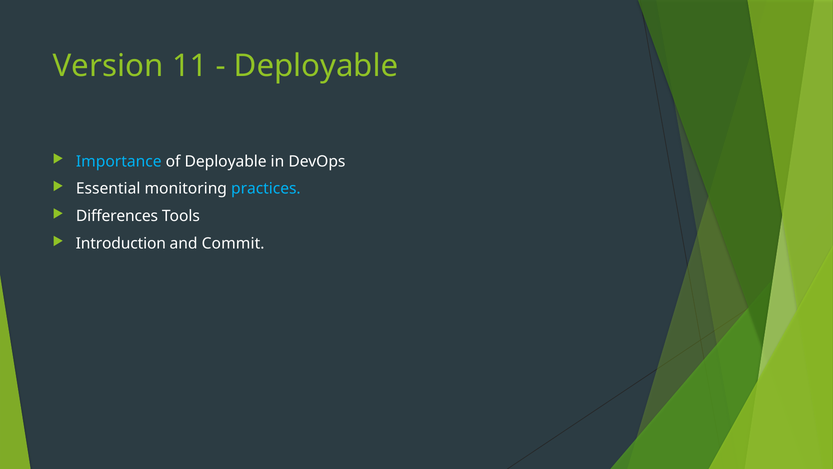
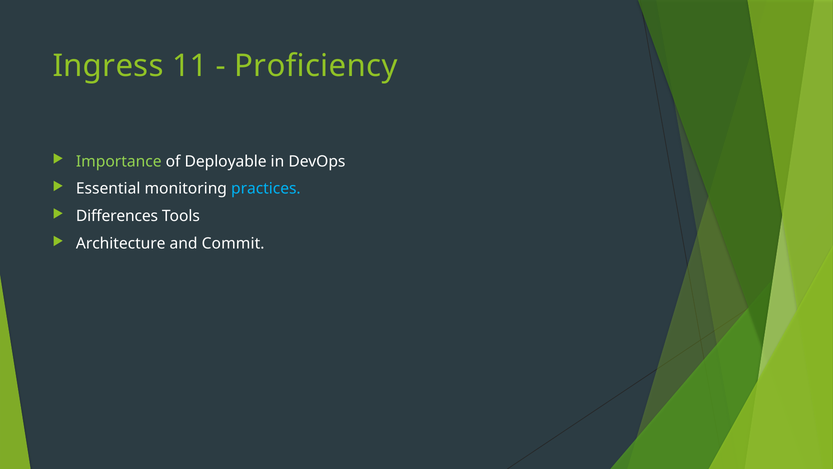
Version: Version -> Ingress (108, 66)
Deployable: Deployable -> Proficiency (316, 66)
Importance colour: light blue -> light green (119, 161)
Introduction: Introduction -> Architecture (121, 243)
